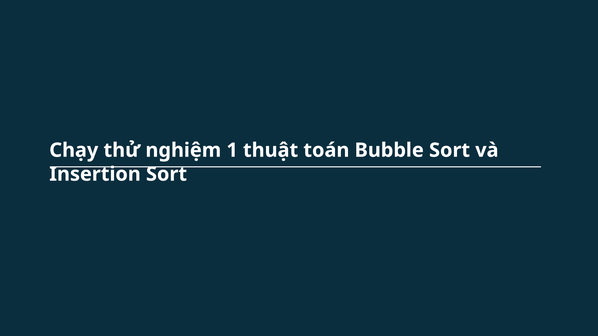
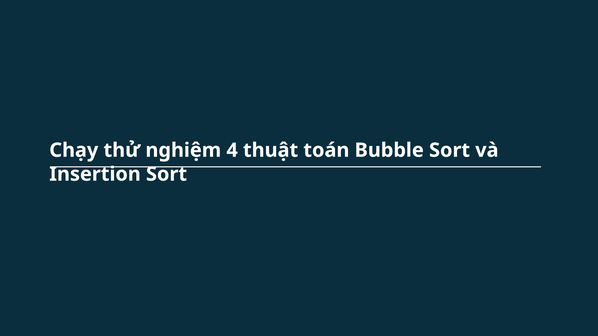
1: 1 -> 4 (232, 150)
